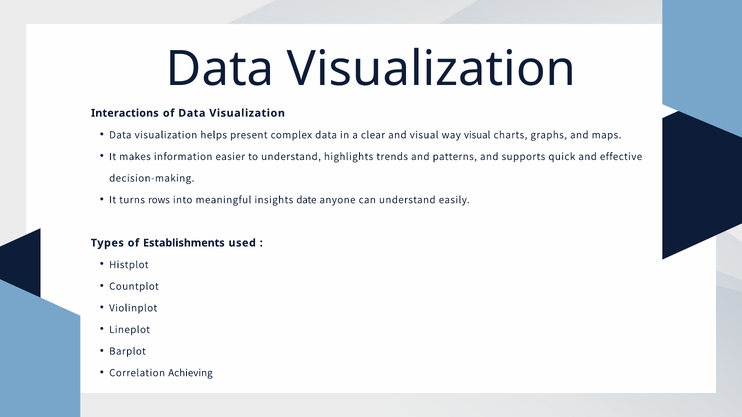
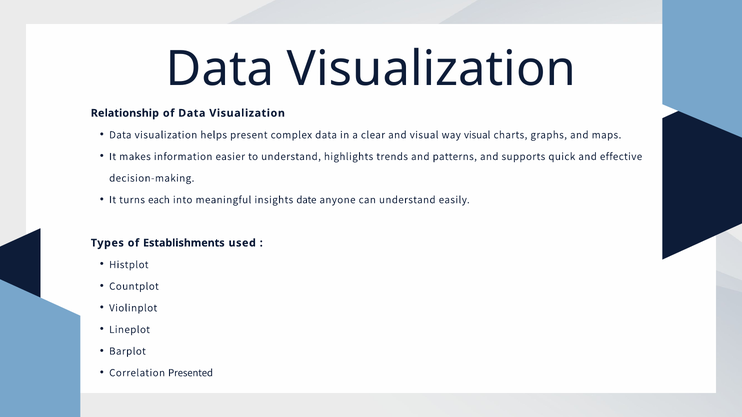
Interactions: Interactions -> Relationship (125, 113)
rows: rows -> each (159, 200)
Achieving: Achieving -> Presented (191, 373)
